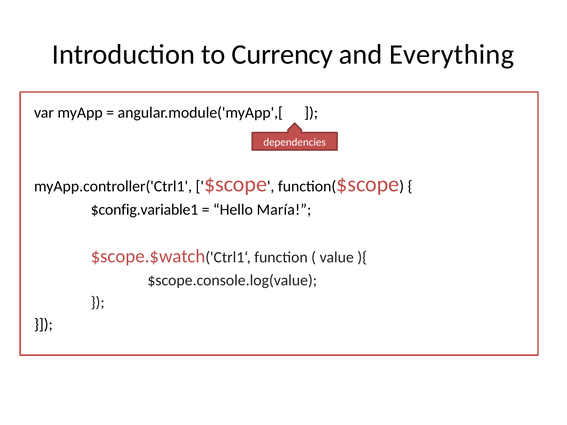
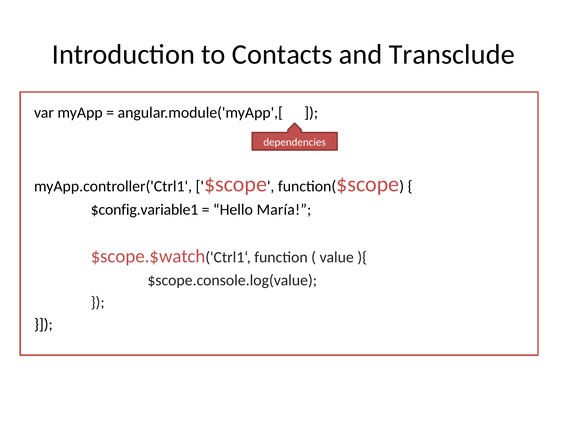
Currency: Currency -> Contacts (282, 54)
Everything: Everything -> Transclude (452, 54)
